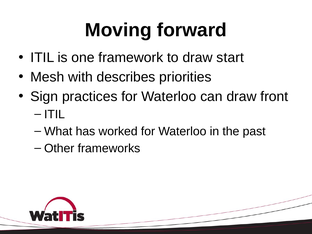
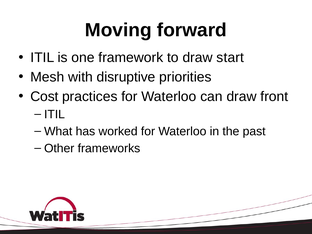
describes: describes -> disruptive (126, 77)
Sign: Sign -> Cost (44, 96)
